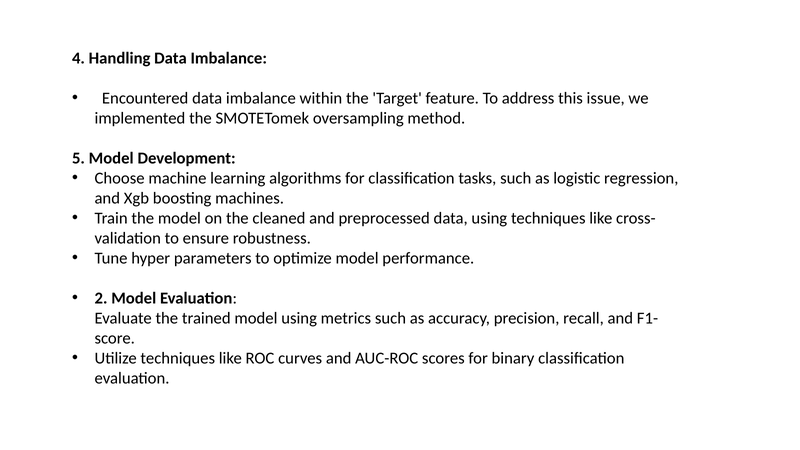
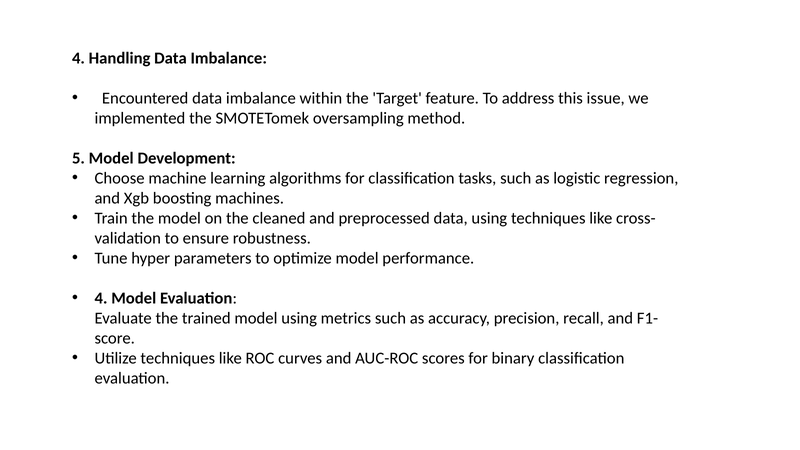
2: 2 -> 4 (101, 298)
